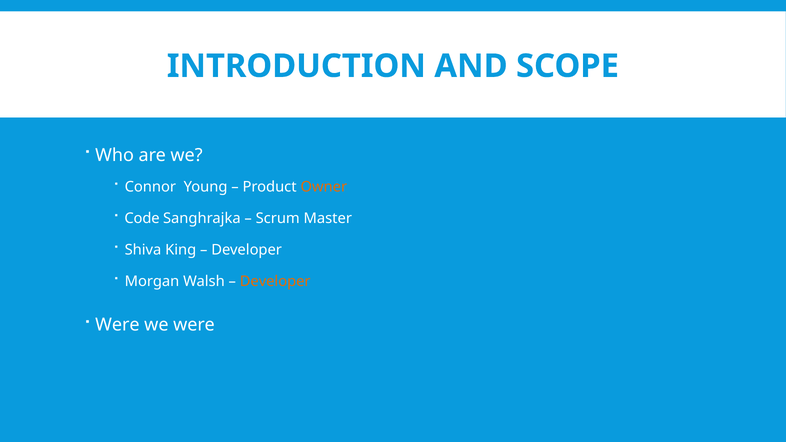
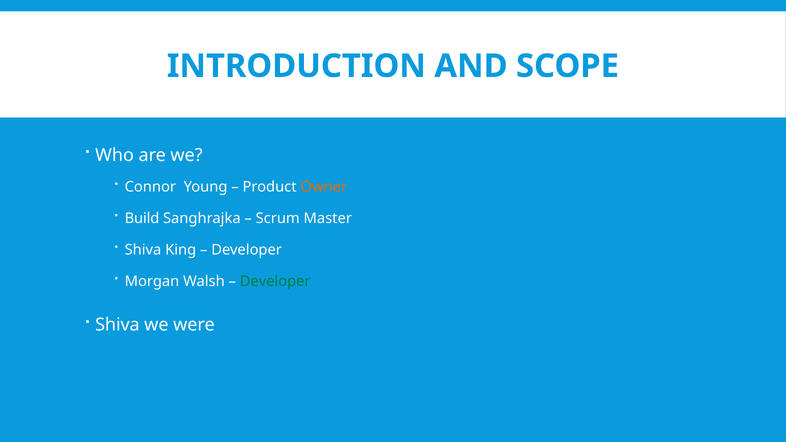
Code: Code -> Build (142, 218)
Developer colour: orange -> green (275, 281)
Were: Were -> Shiva (117, 325)
